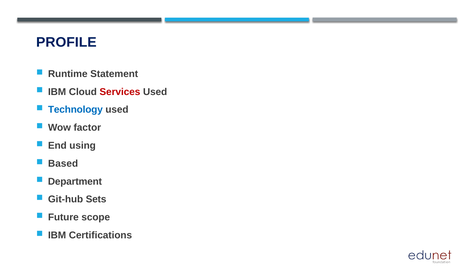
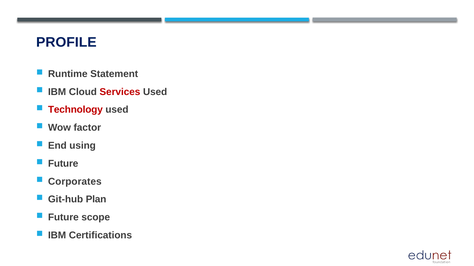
Technology colour: blue -> red (75, 110)
Based: Based -> Future (63, 164)
Department: Department -> Corporates (75, 182)
Sets: Sets -> Plan (96, 200)
